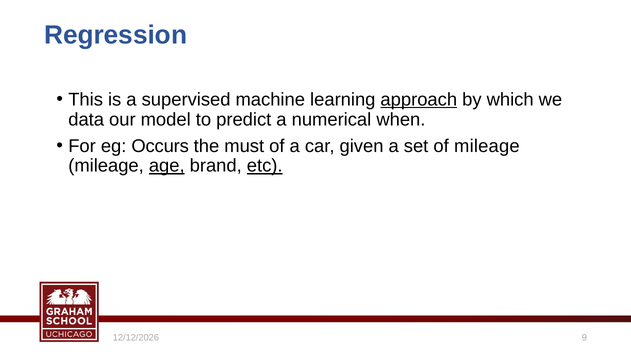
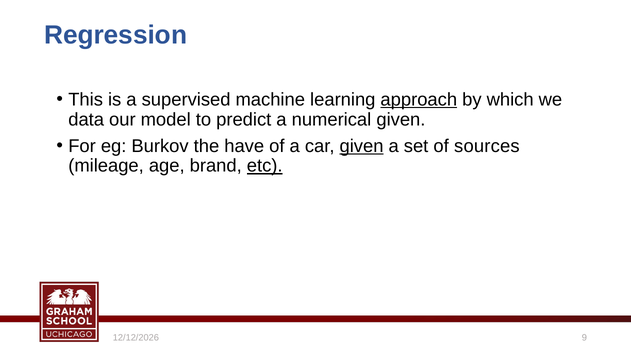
numerical when: when -> given (401, 119)
Occurs: Occurs -> Burkov (160, 146)
must: must -> have (244, 146)
given underline: none -> present (362, 146)
of mileage: mileage -> sources (487, 146)
age underline: present -> none (167, 166)
